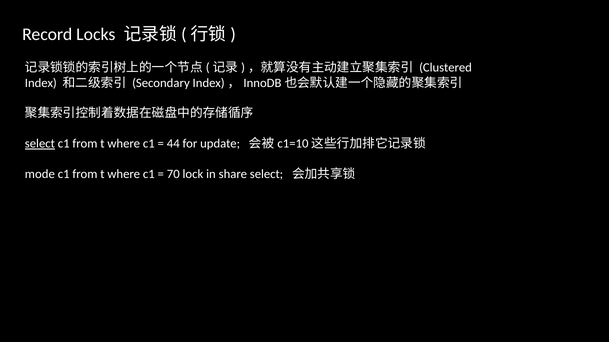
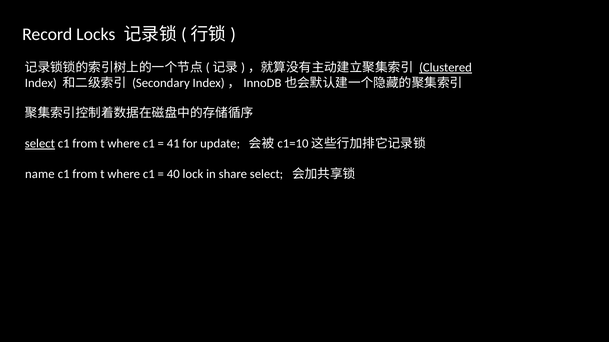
Clustered underline: none -> present (446, 68)
44: 44 -> 41 (173, 144)
mode: mode -> name (40, 174)
70: 70 -> 40 (173, 174)
